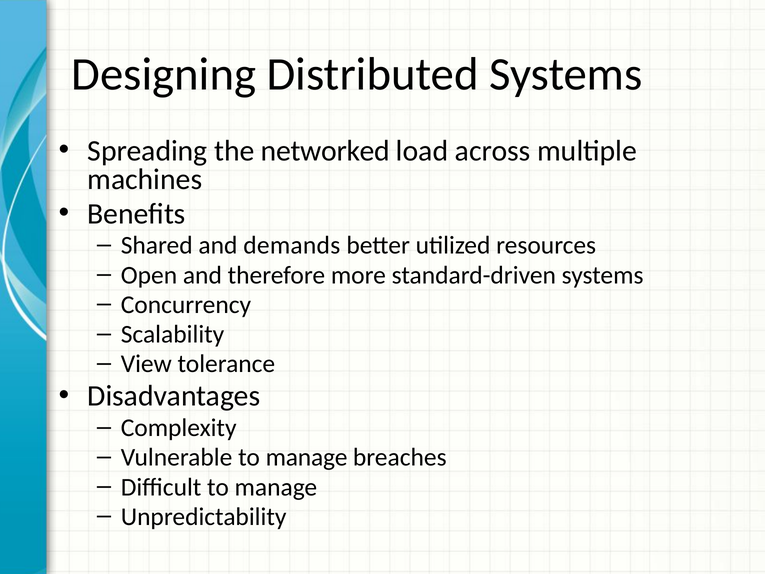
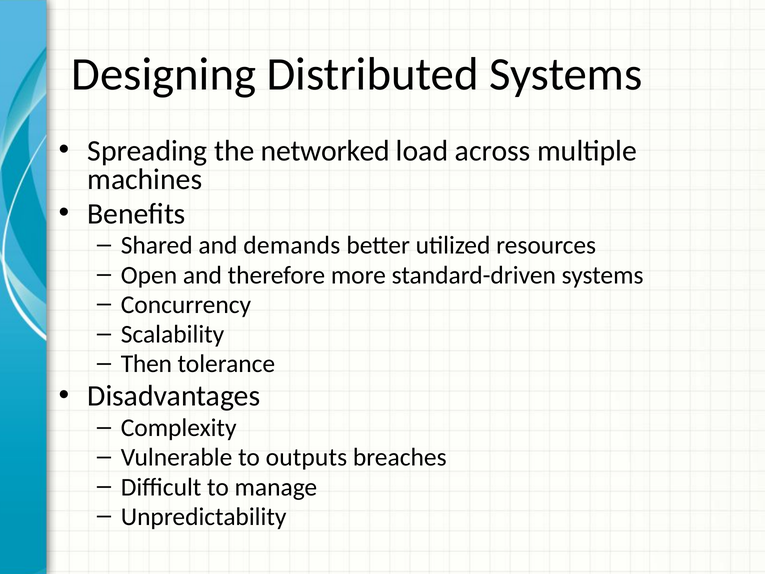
View: View -> Then (146, 364)
Vulnerable to manage: manage -> outputs (306, 457)
